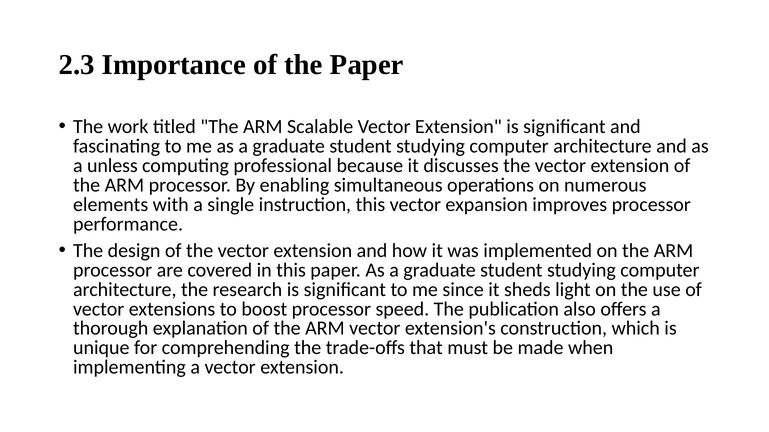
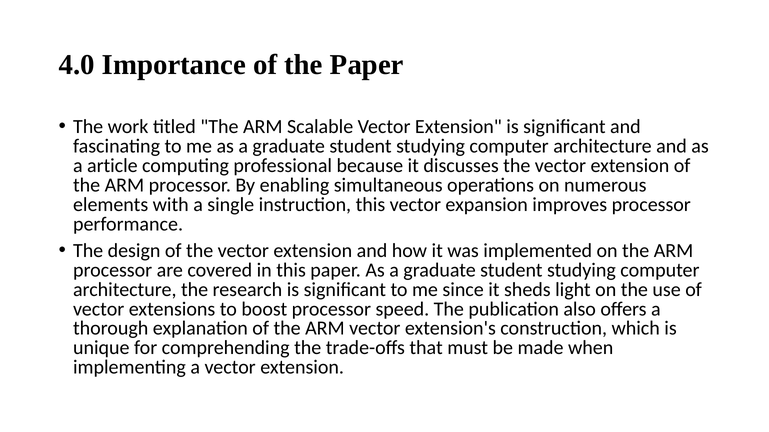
2.3: 2.3 -> 4.0 (77, 65)
unless: unless -> article (112, 166)
